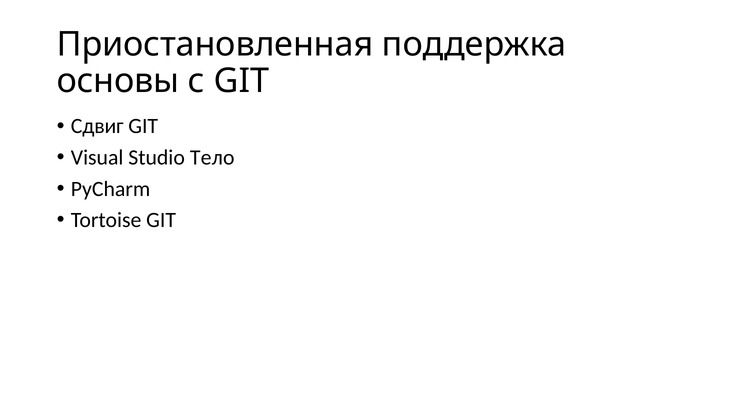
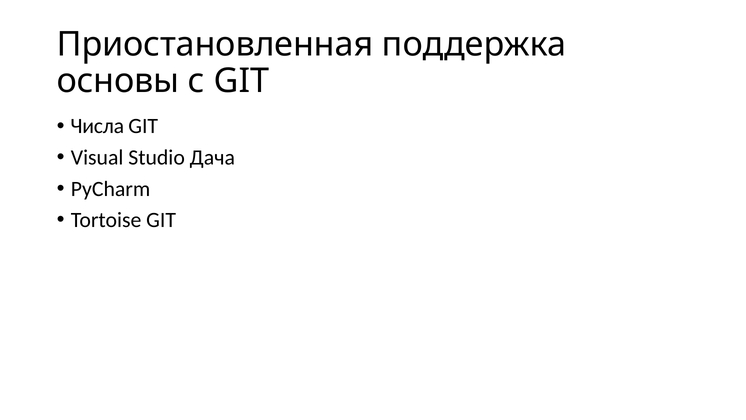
Сдвиг: Сдвиг -> Числа (97, 126)
Тело: Тело -> Дача (212, 157)
